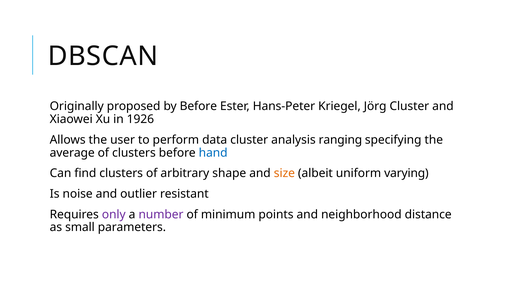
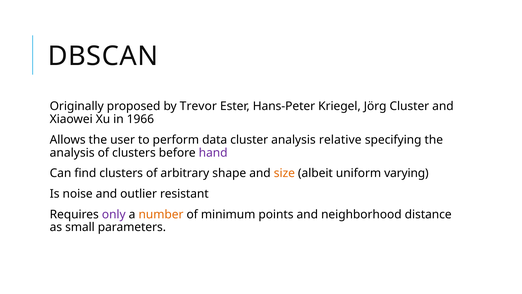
by Before: Before -> Trevor (198, 106)
1926: 1926 -> 1966 (140, 119)
ranging: ranging -> relative (340, 140)
average: average -> analysis (72, 153)
hand colour: blue -> purple (213, 153)
number colour: purple -> orange (161, 214)
